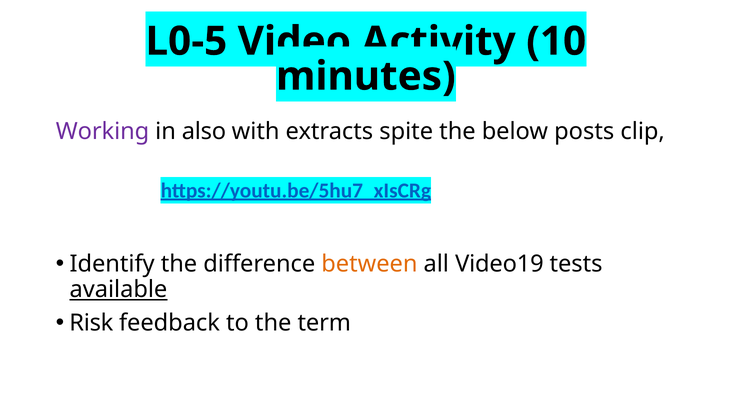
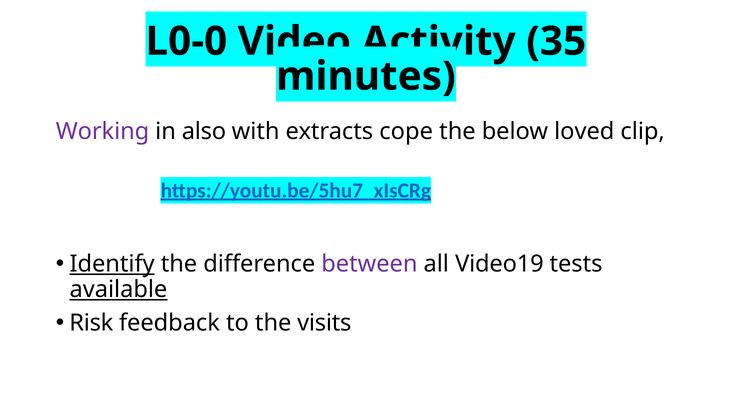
L0-5: L0-5 -> L0-0 (186, 41)
10: 10 -> 35 (556, 41)
spite: spite -> cope (406, 131)
posts: posts -> loved (584, 131)
Identify underline: none -> present (112, 264)
between colour: orange -> purple (369, 264)
term: term -> visits (324, 323)
